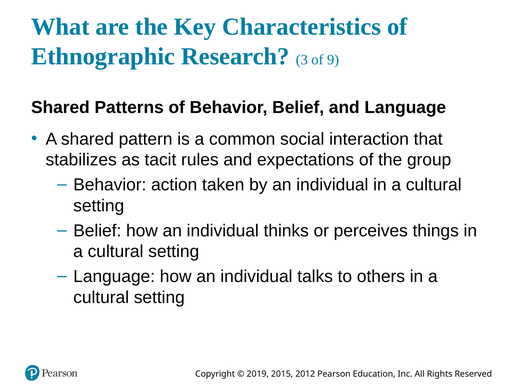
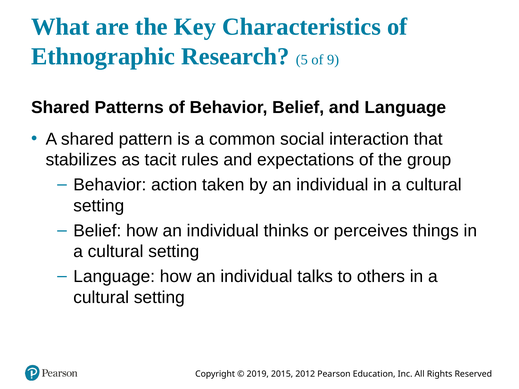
3: 3 -> 5 (302, 60)
